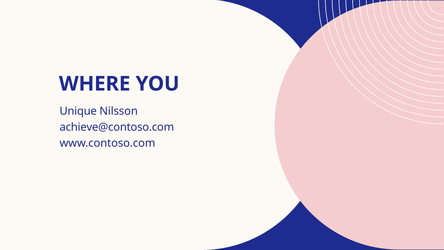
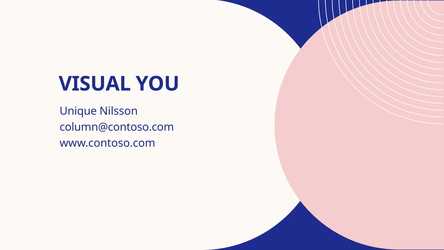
WHERE: WHERE -> VISUAL (95, 84)
achieve@contoso.com: achieve@contoso.com -> column@contoso.com (117, 127)
